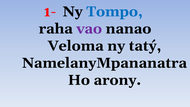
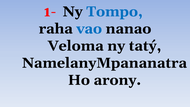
vao colour: purple -> blue (89, 29)
